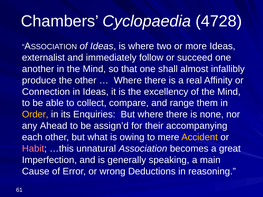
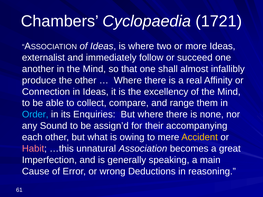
4728: 4728 -> 1721 (219, 21)
Order colour: yellow -> light blue (35, 115)
Ahead: Ahead -> Sound (54, 126)
